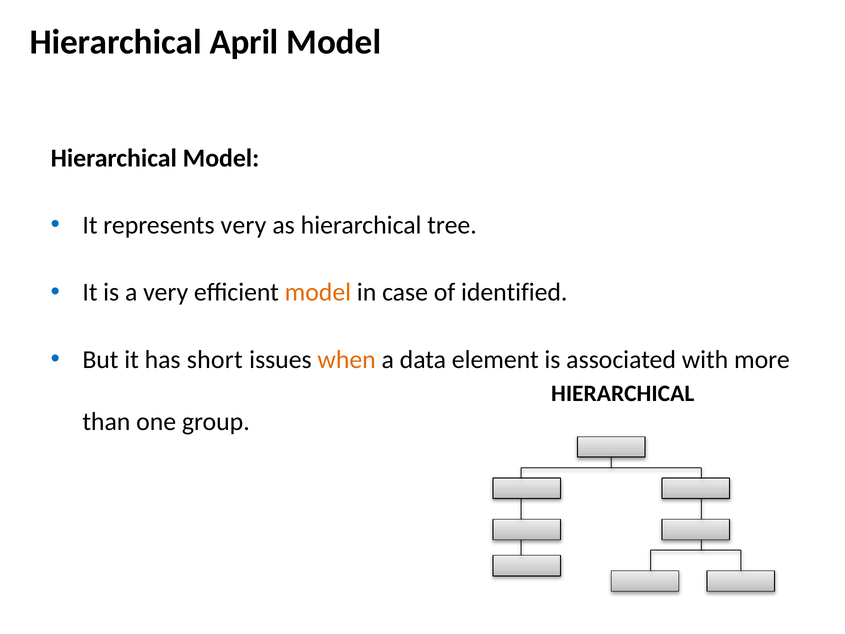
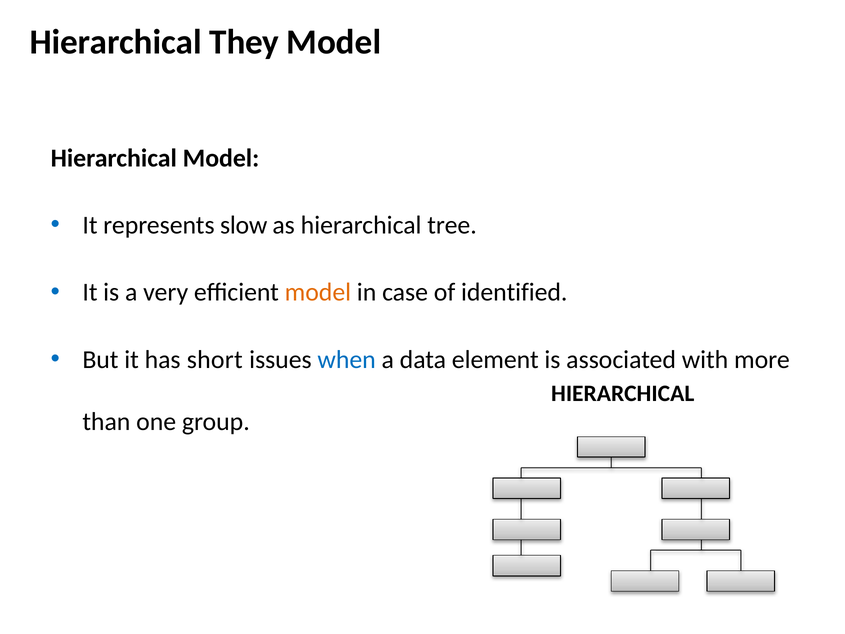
April: April -> They (244, 42)
represents very: very -> slow (244, 225)
when colour: orange -> blue (347, 359)
